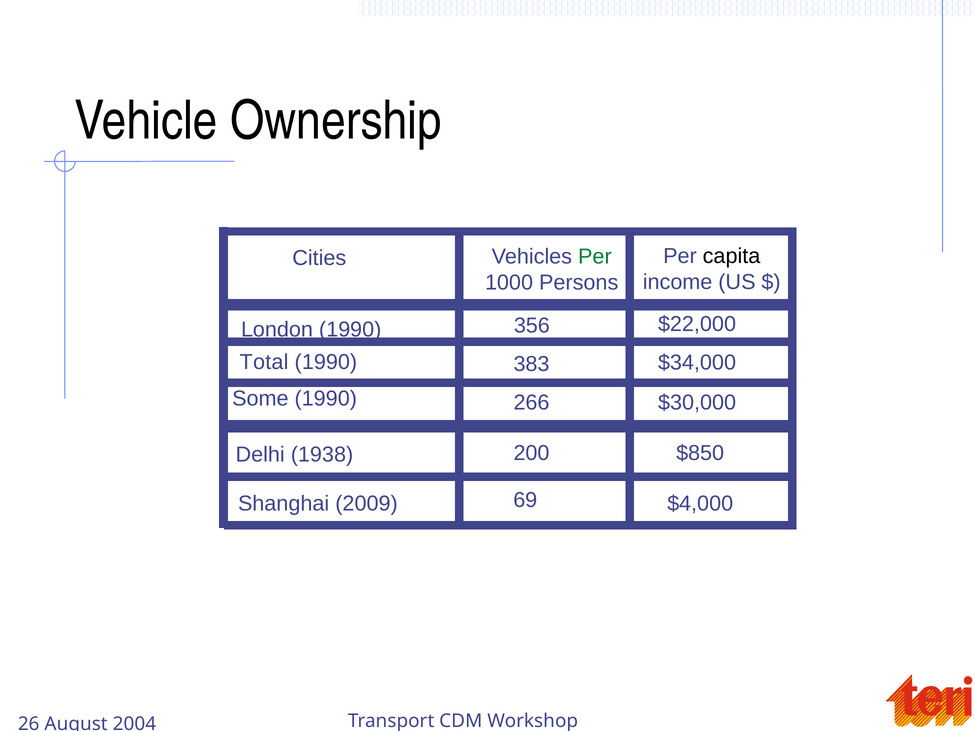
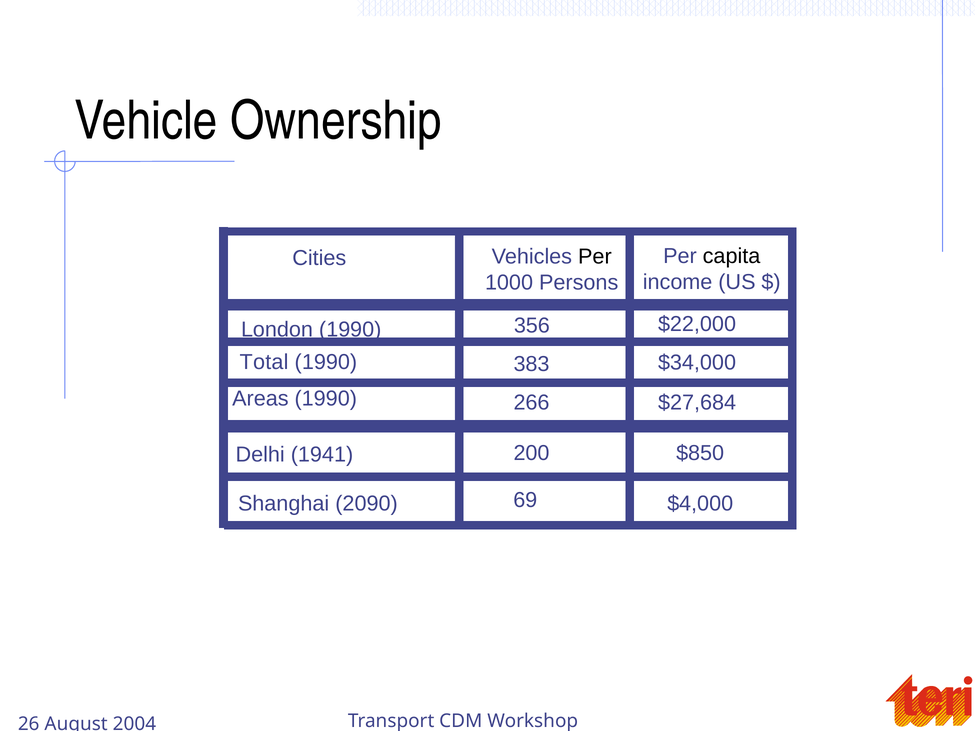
Per colour: green -> black (595, 257)
Some: Some -> Areas (260, 399)
$30,000: $30,000 -> $27,684 (697, 403)
1938: 1938 -> 1941 (322, 455)
2009: 2009 -> 2090 (367, 504)
